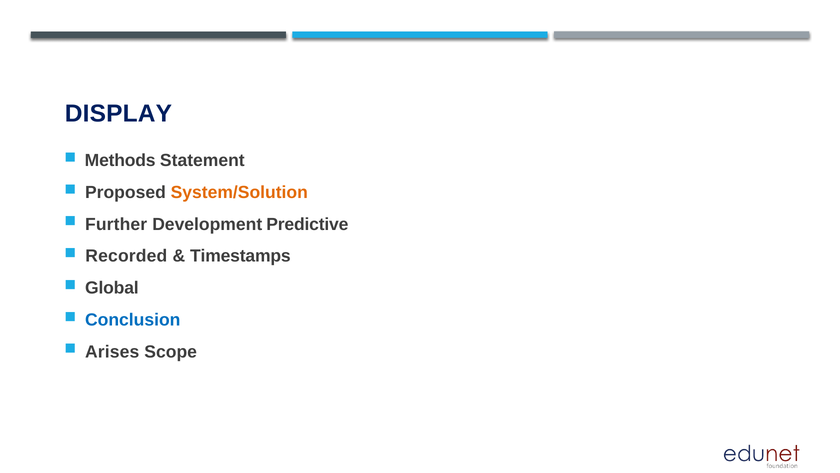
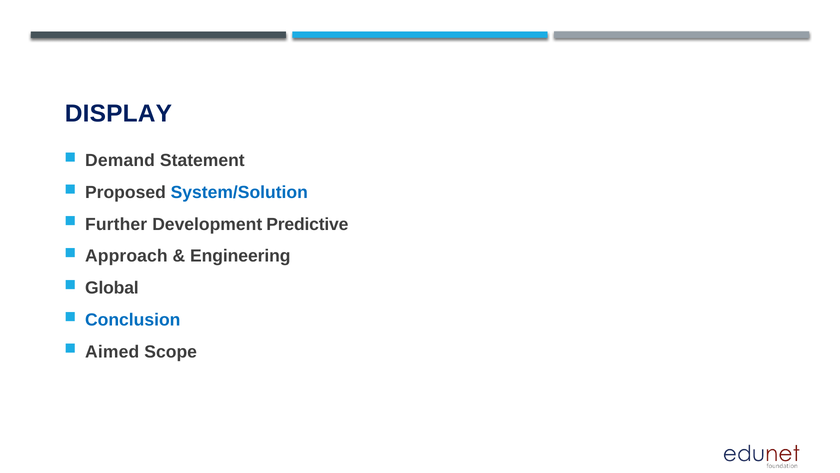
Methods: Methods -> Demand (120, 160)
System/Solution colour: orange -> blue (239, 192)
Recorded: Recorded -> Approach (126, 256)
Timestamps: Timestamps -> Engineering (240, 256)
Arises: Arises -> Aimed (112, 351)
